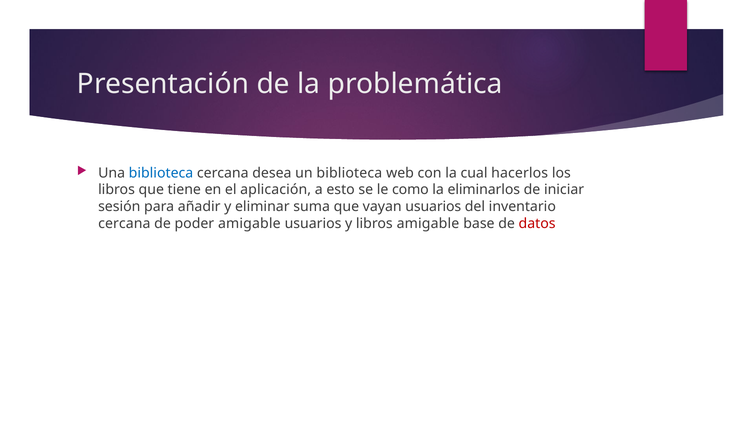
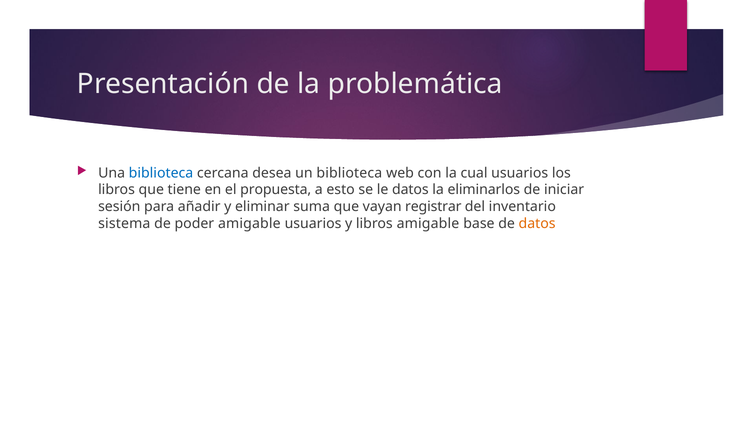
cual hacerlos: hacerlos -> usuarios (520, 173)
aplicación: aplicación -> propuesta (276, 190)
le como: como -> datos (410, 190)
vayan usuarios: usuarios -> registrar (433, 207)
cercana: cercana -> sistema (124, 224)
datos colour: red -> orange (537, 224)
